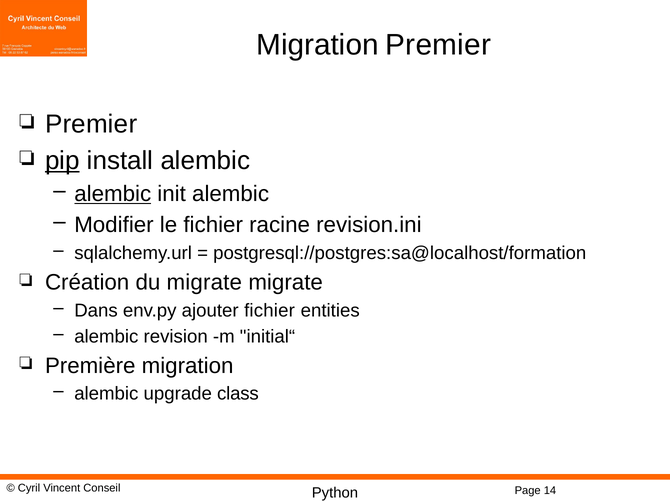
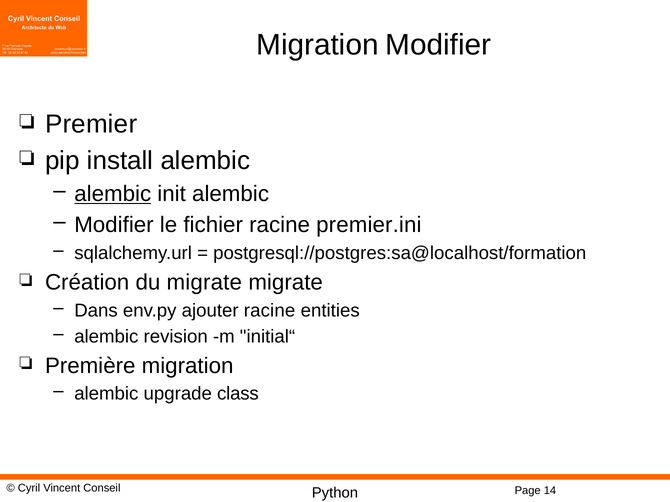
Migration Premier: Premier -> Modifier (438, 45)
pip underline: present -> none (62, 161)
revision.ini: revision.ini -> premier.ini (369, 225)
ajouter fichier: fichier -> racine (270, 311)
